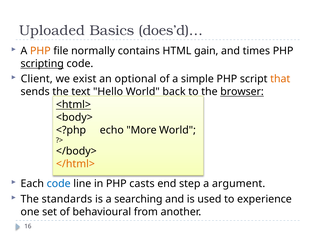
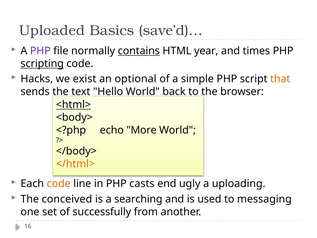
does’d)…: does’d)… -> save’d)… (171, 31)
PHP colour: orange -> purple (40, 51)
contains underline: none -> present (139, 51)
gain: gain -> year (206, 51)
Client: Client -> Hacks (37, 79)
browser underline: present -> none (242, 92)
code colour: blue -> orange (59, 184)
step: step -> ugly (190, 184)
argument: argument -> uploading (239, 184)
standards: standards -> conceived (67, 199)
experience: experience -> messaging (264, 199)
behavioural: behavioural -> successfully (102, 212)
